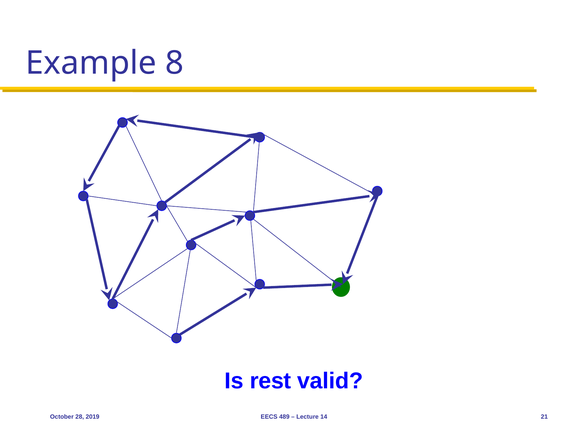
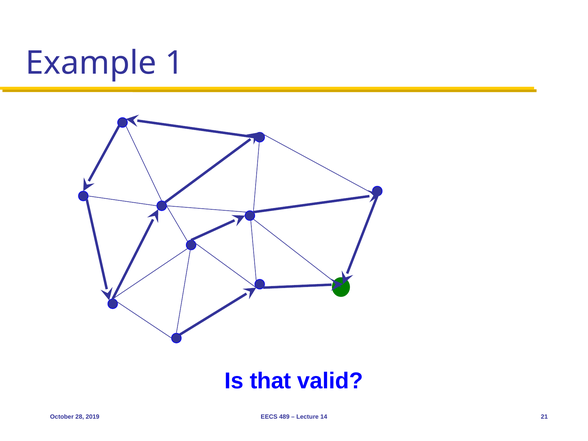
8: 8 -> 1 (174, 63)
rest: rest -> that (271, 381)
